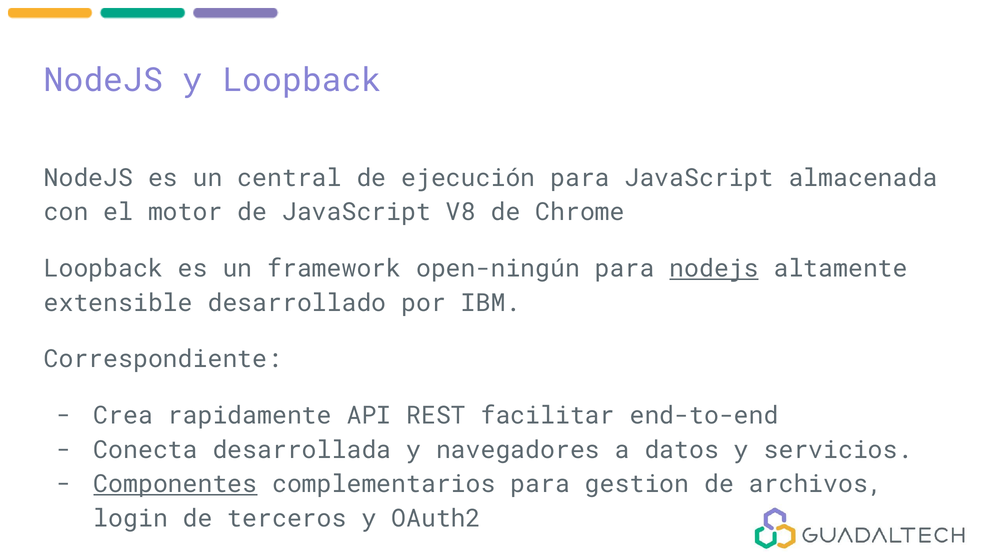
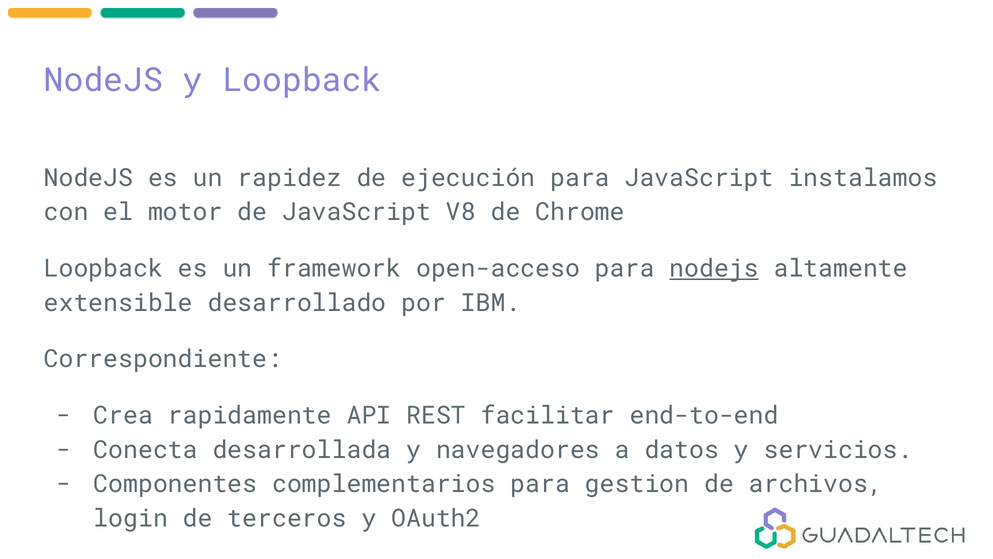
central: central -> rapidez (290, 178)
almacenada: almacenada -> instalamos (863, 178)
open-ningún: open-ningún -> open-acceso (498, 268)
Componentes underline: present -> none (175, 484)
